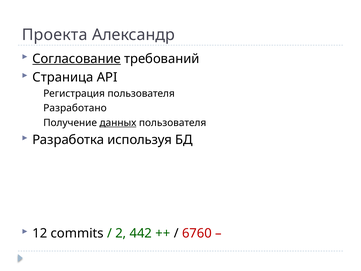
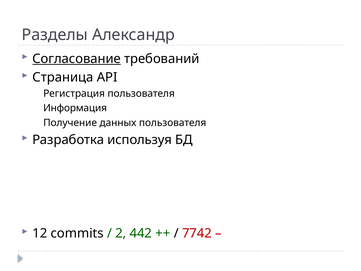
Проекта: Проекта -> Разделы (55, 35)
Разработано: Разработано -> Информация (75, 108)
данных underline: present -> none (118, 123)
6760: 6760 -> 7742 (197, 233)
